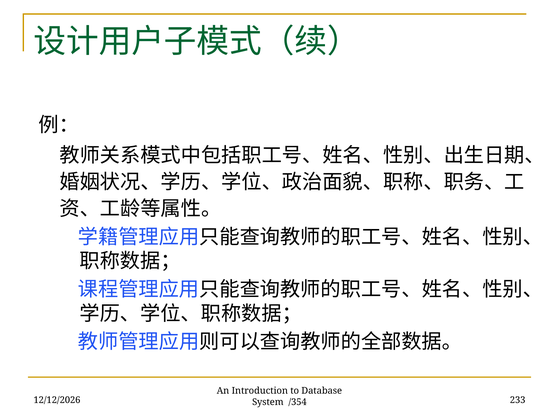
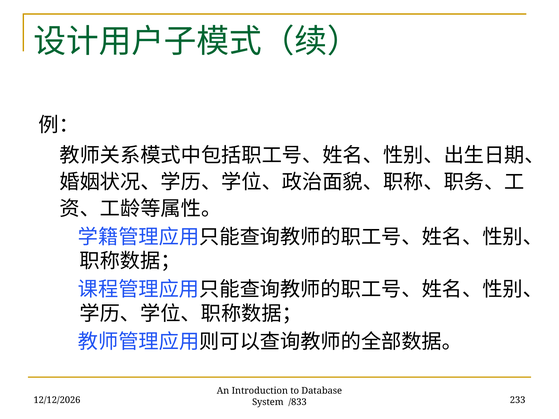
/354: /354 -> /833 (298, 402)
